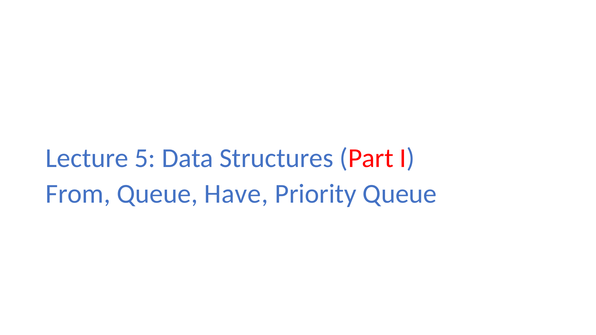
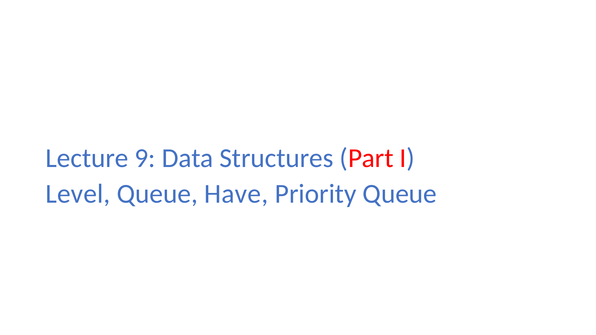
5: 5 -> 9 (145, 158)
From: From -> Level (78, 194)
